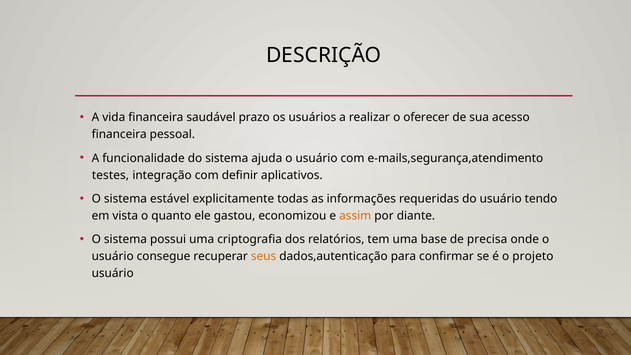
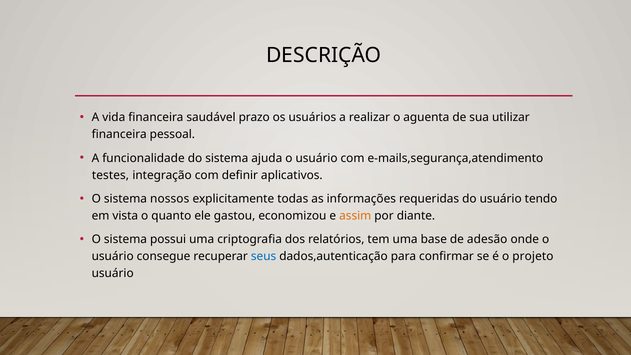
oferecer: oferecer -> aguenta (426, 117)
acesso: acesso -> utilizar (511, 117)
estável: estável -> nossos (170, 199)
precisa: precisa -> adesão (487, 239)
seus colour: orange -> blue (264, 256)
